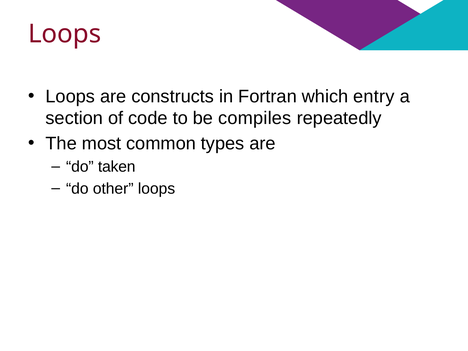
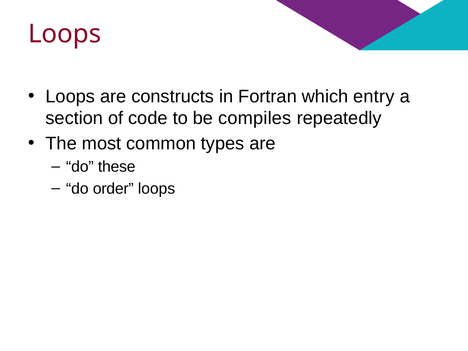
taken: taken -> these (117, 167)
other: other -> order (113, 189)
